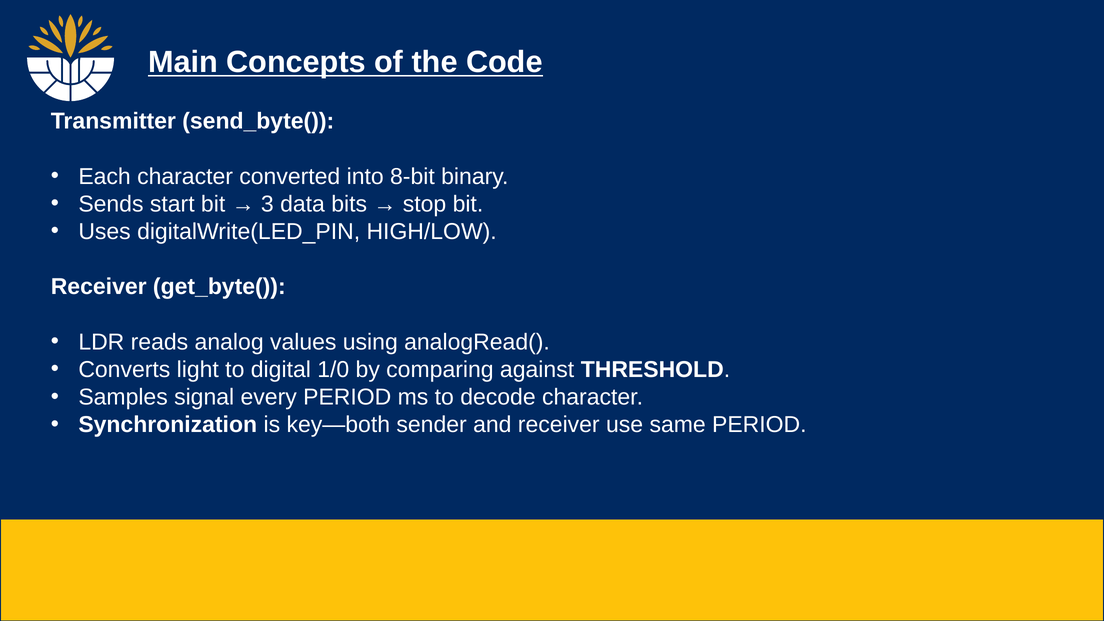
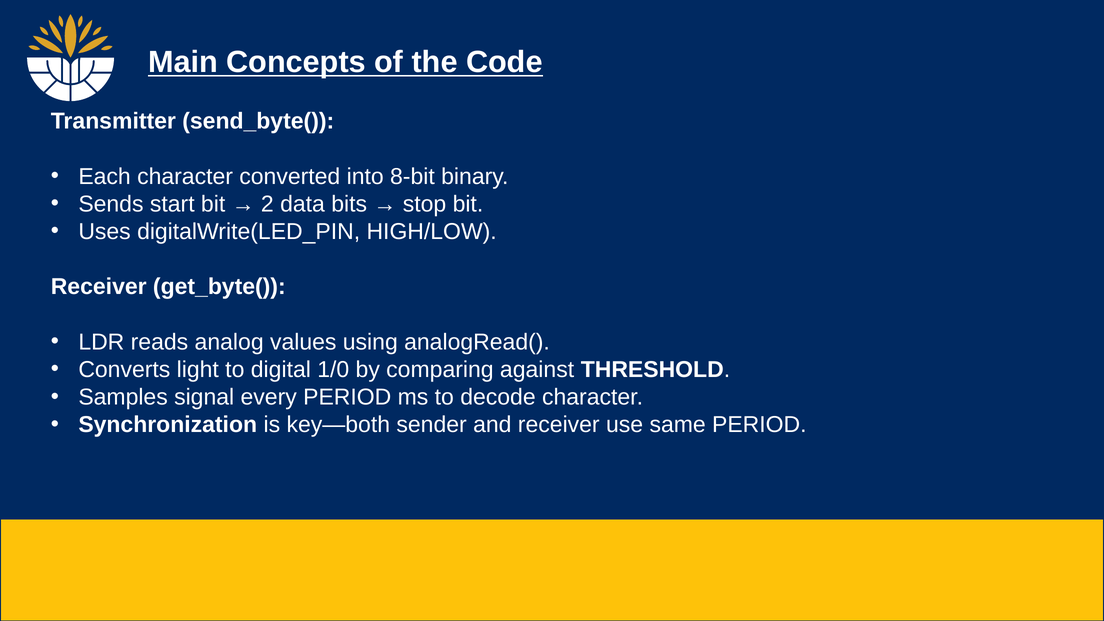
3: 3 -> 2 (267, 204)
